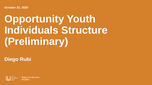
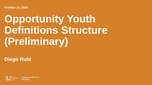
Individuals: Individuals -> Definitions (31, 30)
